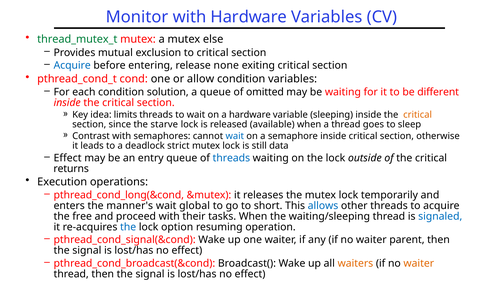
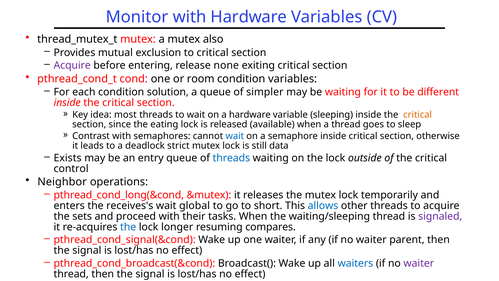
thread_mutex_t colour: green -> black (77, 39)
else: else -> also (213, 39)
Acquire colour: blue -> purple (72, 65)
allow: allow -> room (201, 79)
omitted: omitted -> simpler (265, 92)
limits: limits -> most (125, 115)
starve: starve -> eating (164, 124)
Effect: Effect -> Exists (68, 158)
returns: returns -> control (71, 168)
Execution: Execution -> Neighbor (62, 182)
manner's: manner's -> receives's (130, 206)
free: free -> sets (82, 216)
signaled colour: blue -> purple (440, 216)
option: option -> longer (177, 227)
operation: operation -> compares (271, 227)
waiters colour: orange -> blue (355, 263)
waiter colour: orange -> purple (419, 263)
